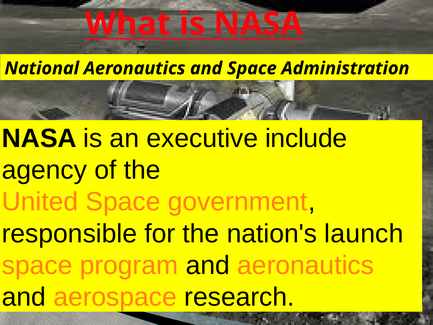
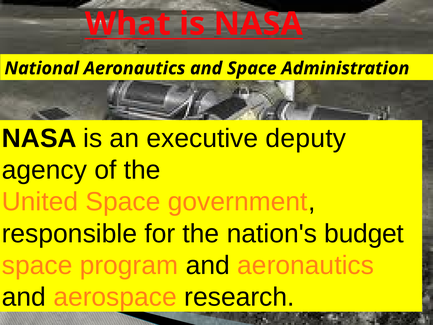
include: include -> deputy (306, 138)
launch: launch -> budget (364, 233)
